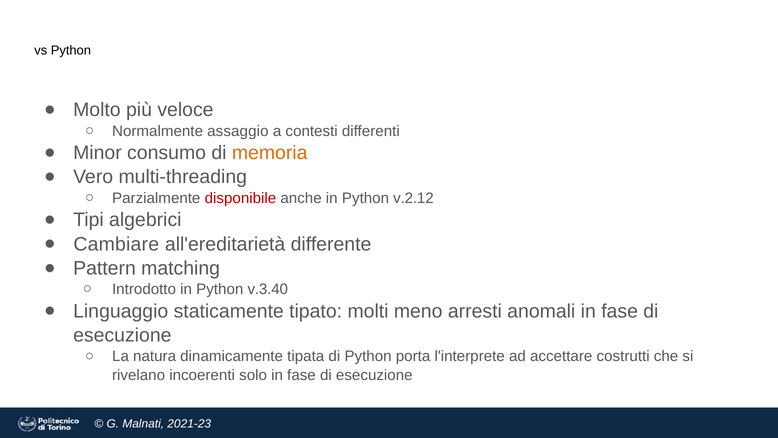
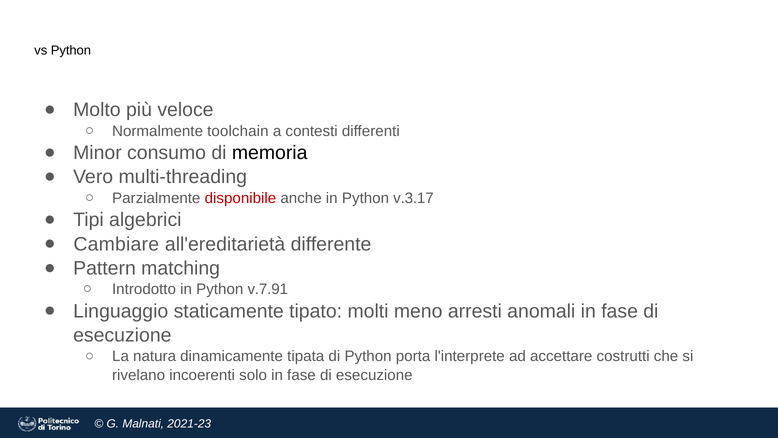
assaggio: assaggio -> toolchain (238, 131)
memoria colour: orange -> black (270, 153)
v.2.12: v.2.12 -> v.3.17 (413, 198)
v.3.40: v.3.40 -> v.7.91 (268, 289)
